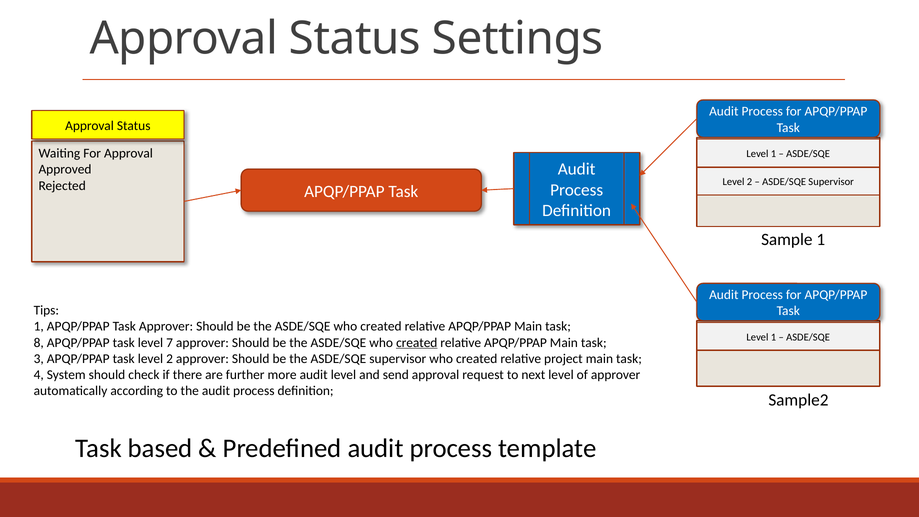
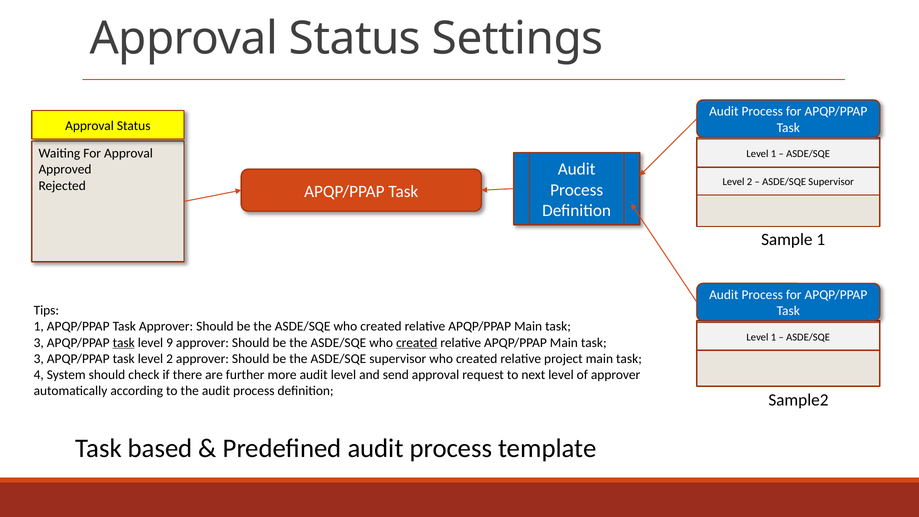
8: 8 -> 3 (39, 343)
task underline: none -> present (124, 343)
7: 7 -> 9 (170, 343)
